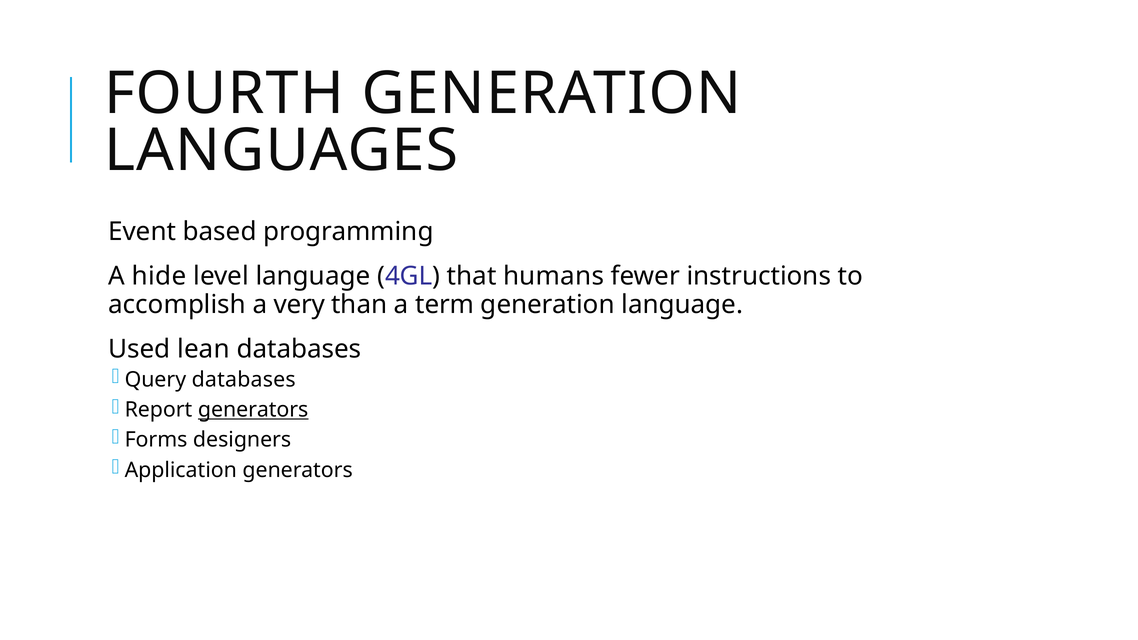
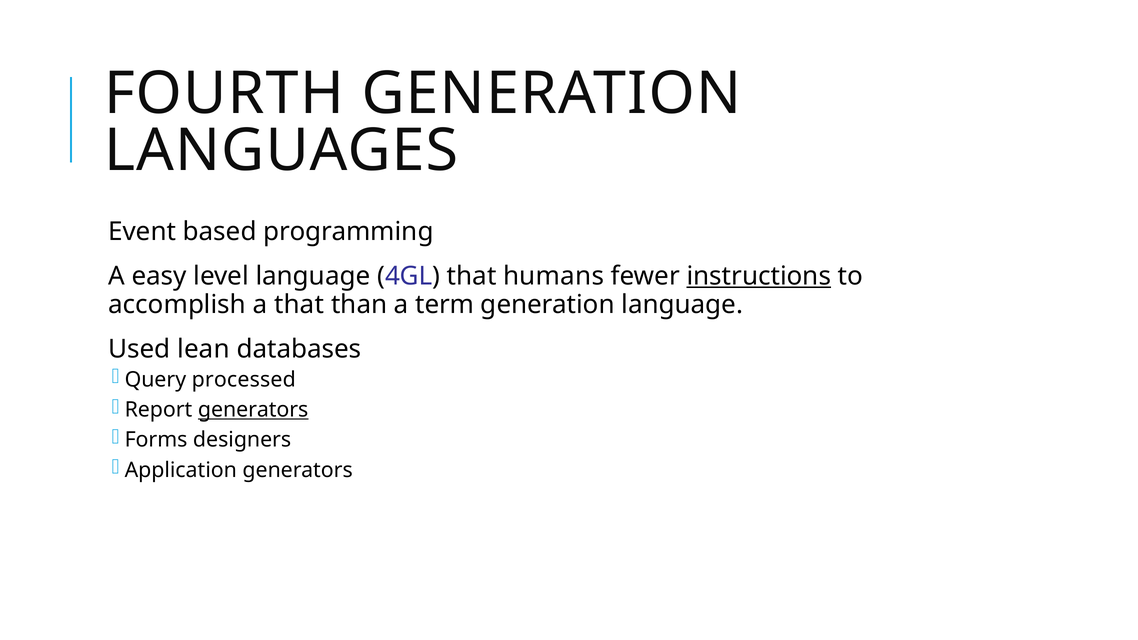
hide: hide -> easy (159, 276)
instructions underline: none -> present (759, 276)
a very: very -> that (299, 304)
Query databases: databases -> processed (244, 380)
